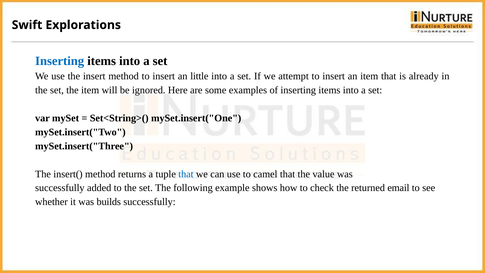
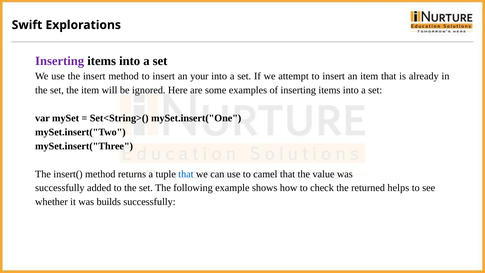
Inserting colour: blue -> purple (60, 61)
little: little -> your (199, 76)
email: email -> helps (398, 188)
